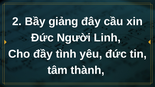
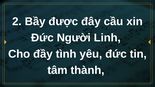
giảng: giảng -> được (63, 22)
